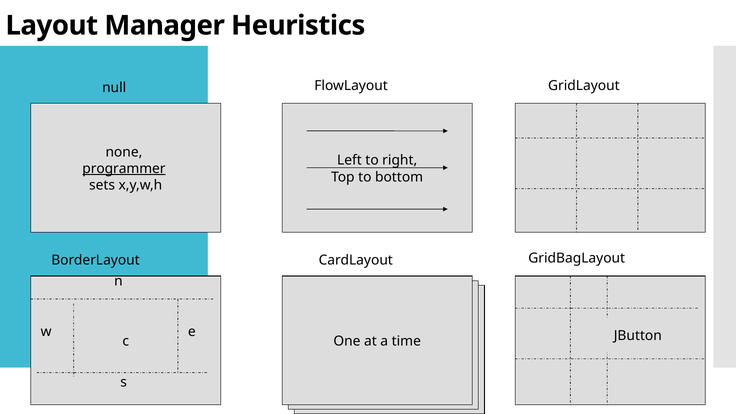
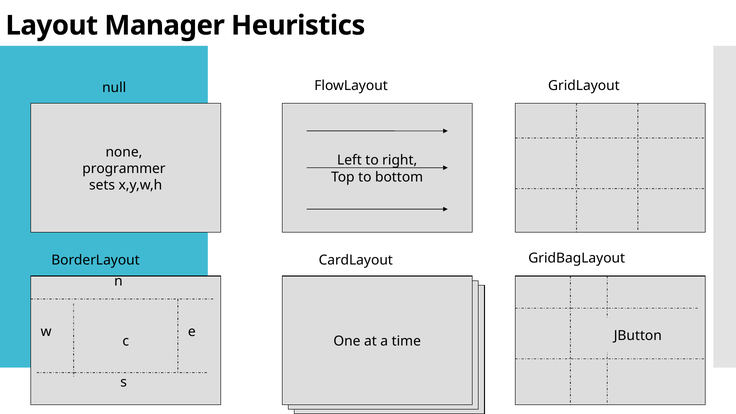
programmer underline: present -> none (124, 169)
